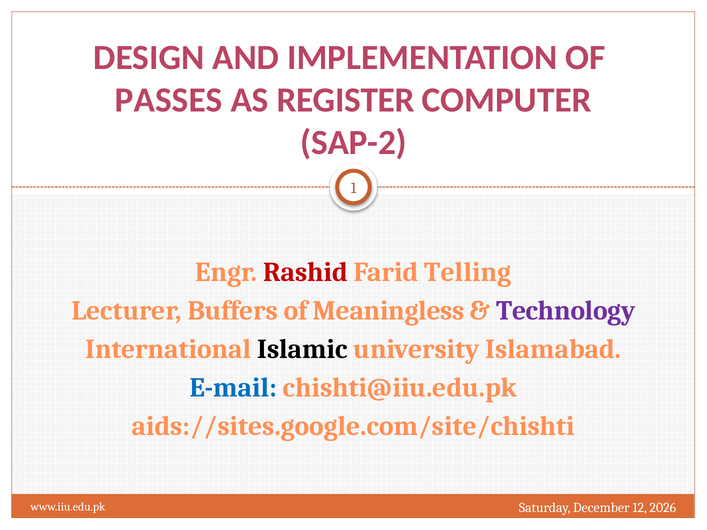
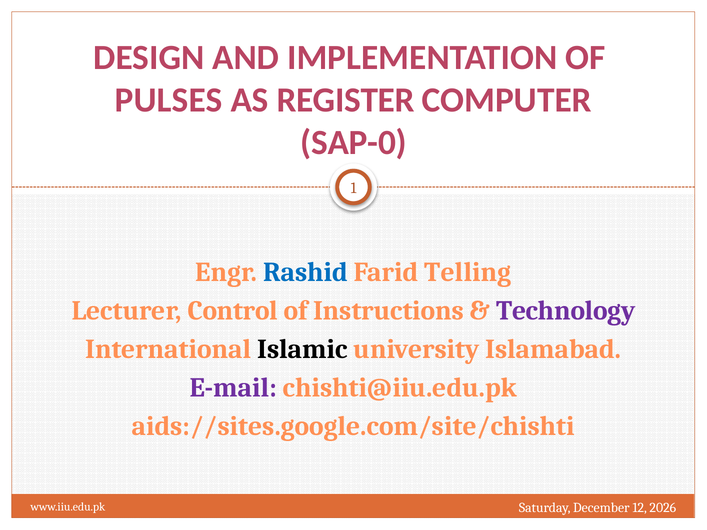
PASSES: PASSES -> PULSES (169, 100)
SAP-2: SAP-2 -> SAP-0 (354, 143)
Rashid colour: red -> blue (306, 273)
Buffers: Buffers -> Control (233, 311)
Meaningless: Meaningless -> Instructions (389, 311)
E-mail colour: blue -> purple (233, 388)
